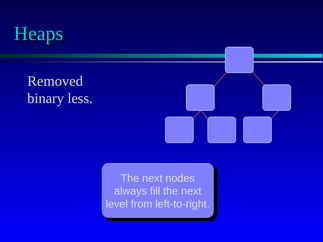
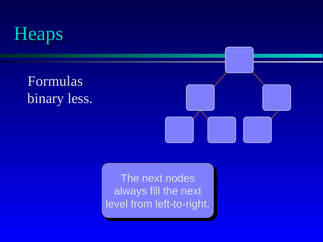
Removed: Removed -> Formulas (55, 81)
